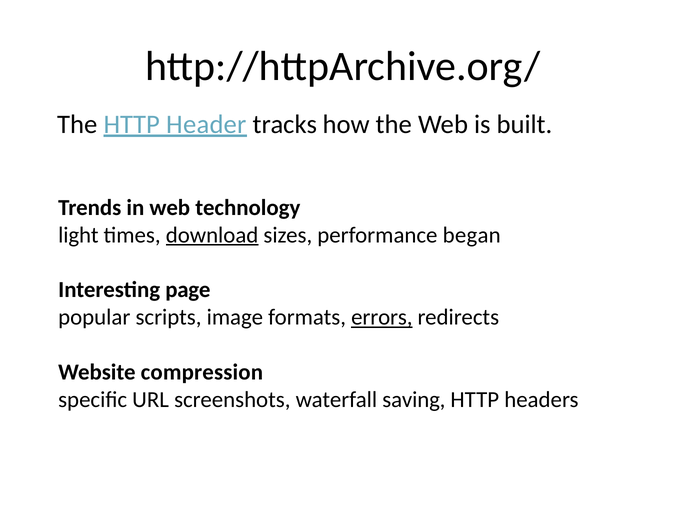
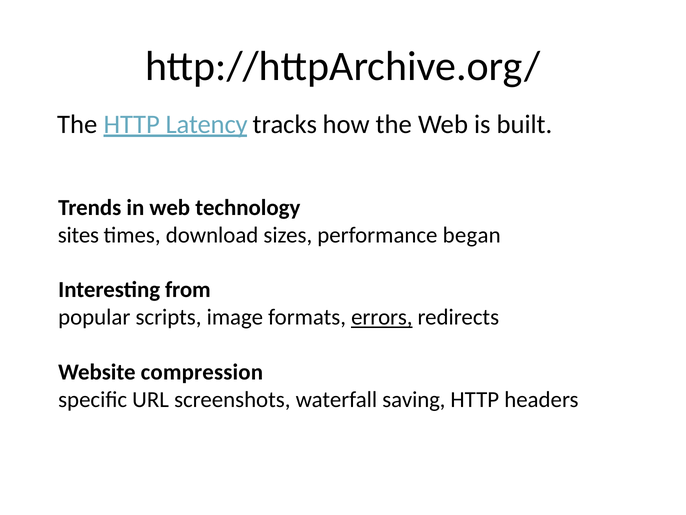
Header: Header -> Latency (207, 124)
light: light -> sites (78, 235)
download underline: present -> none (212, 235)
page: page -> from (188, 290)
